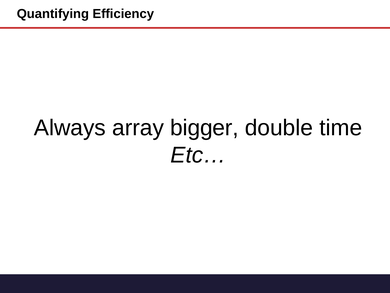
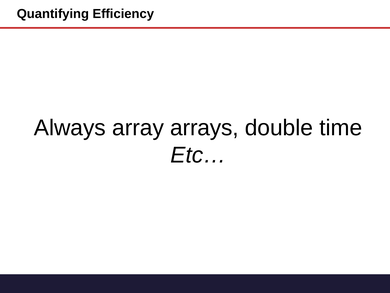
bigger: bigger -> arrays (204, 128)
